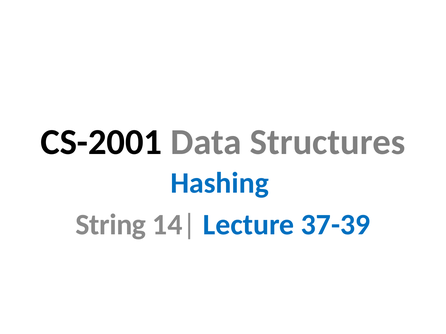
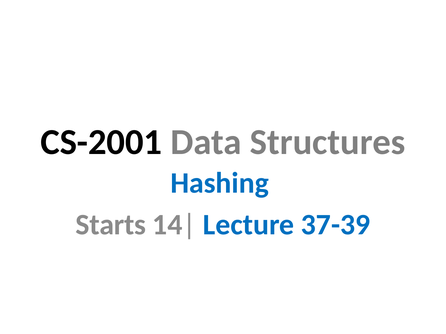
String: String -> Starts (111, 225)
